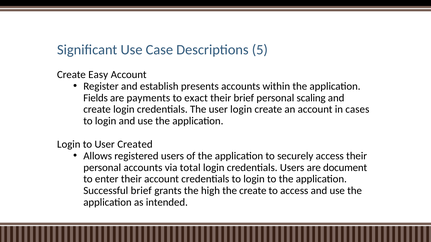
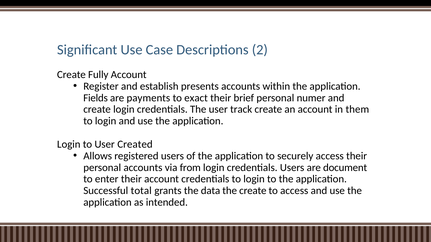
5: 5 -> 2 (260, 50)
Easy: Easy -> Fully (98, 75)
scaling: scaling -> numer (311, 98)
user login: login -> track (241, 110)
cases: cases -> them (357, 110)
total: total -> from (190, 168)
Successful brief: brief -> total (141, 191)
high: high -> data (211, 191)
